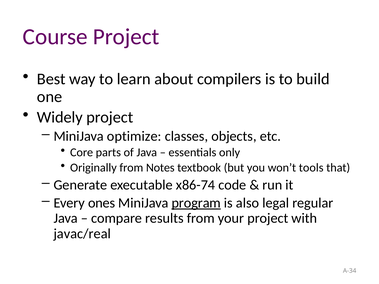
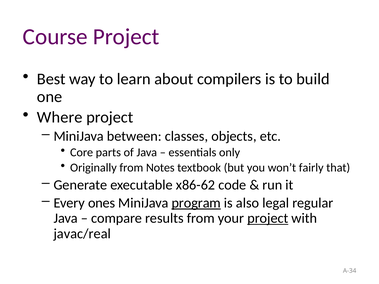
Widely: Widely -> Where (60, 117)
optimize: optimize -> between (134, 136)
tools: tools -> fairly (311, 168)
x86-74: x86-74 -> x86-62 (195, 185)
project underline: none -> present (268, 218)
